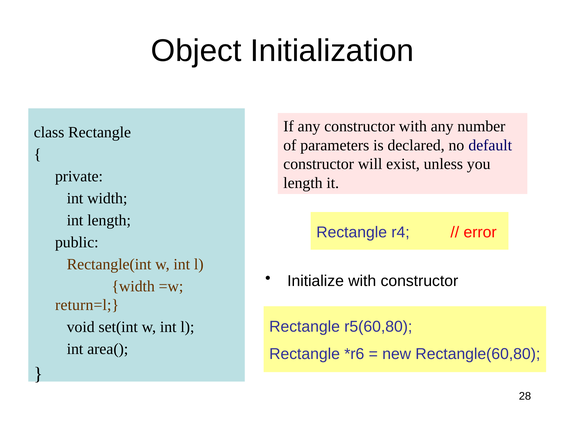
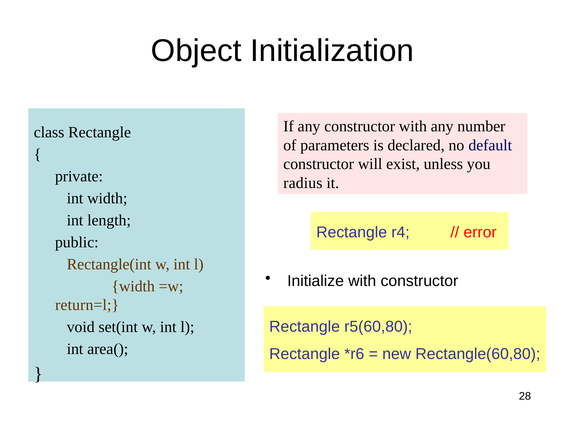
length: length -> radius (303, 183)
